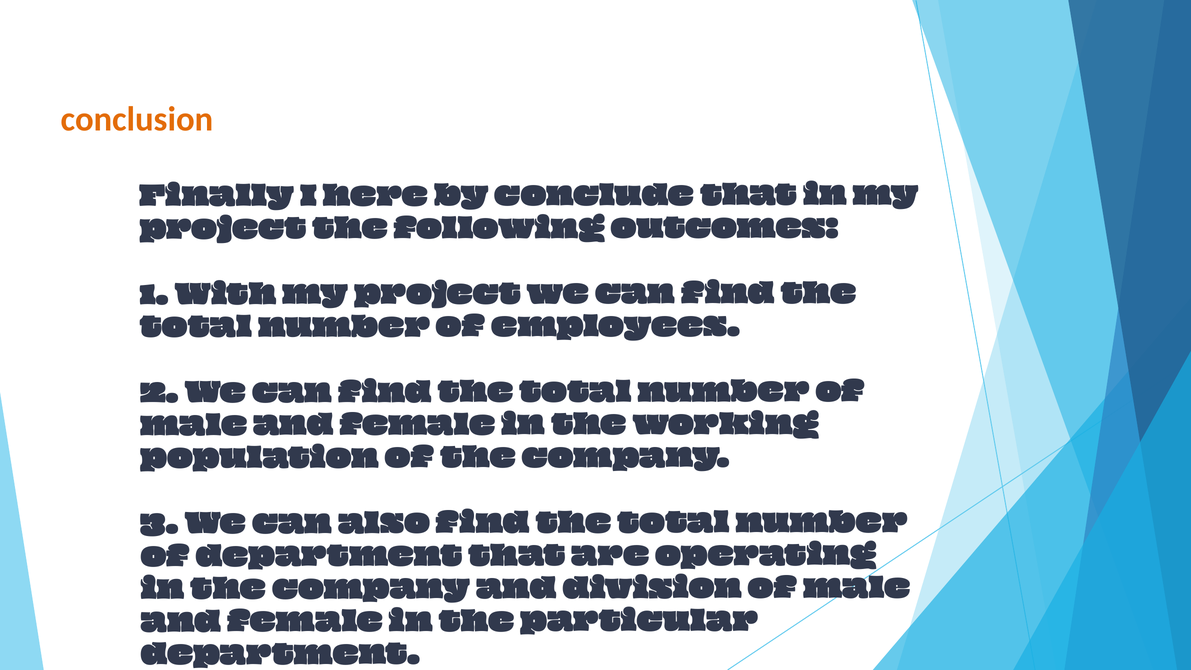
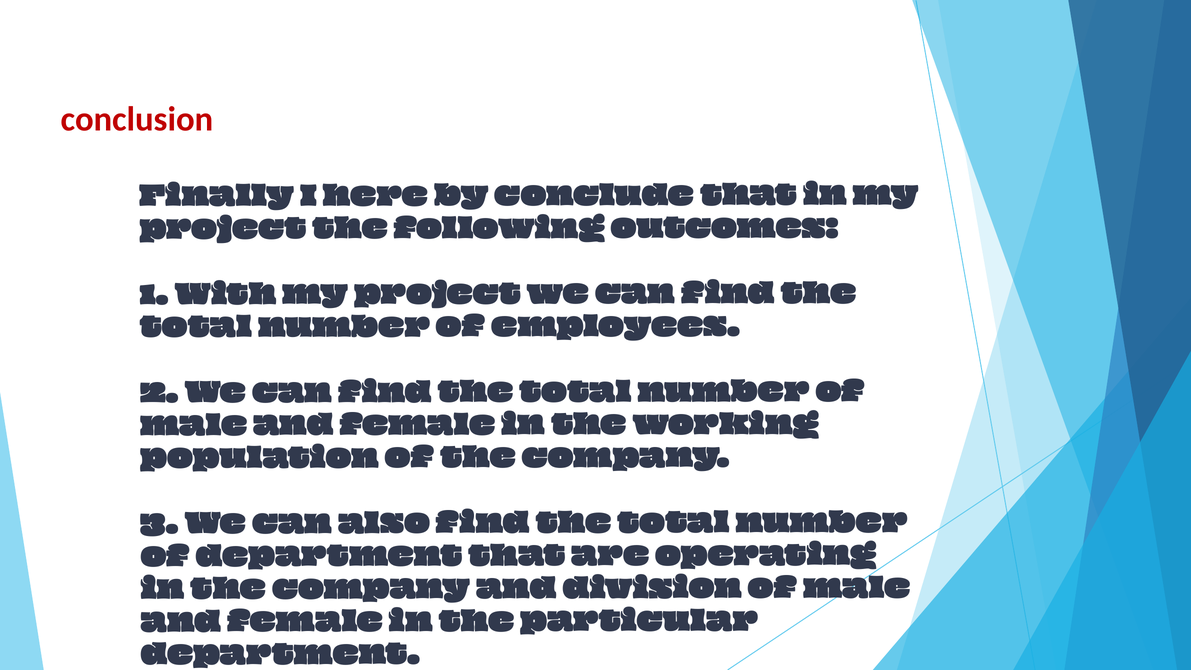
conclusion colour: orange -> red (137, 119)
